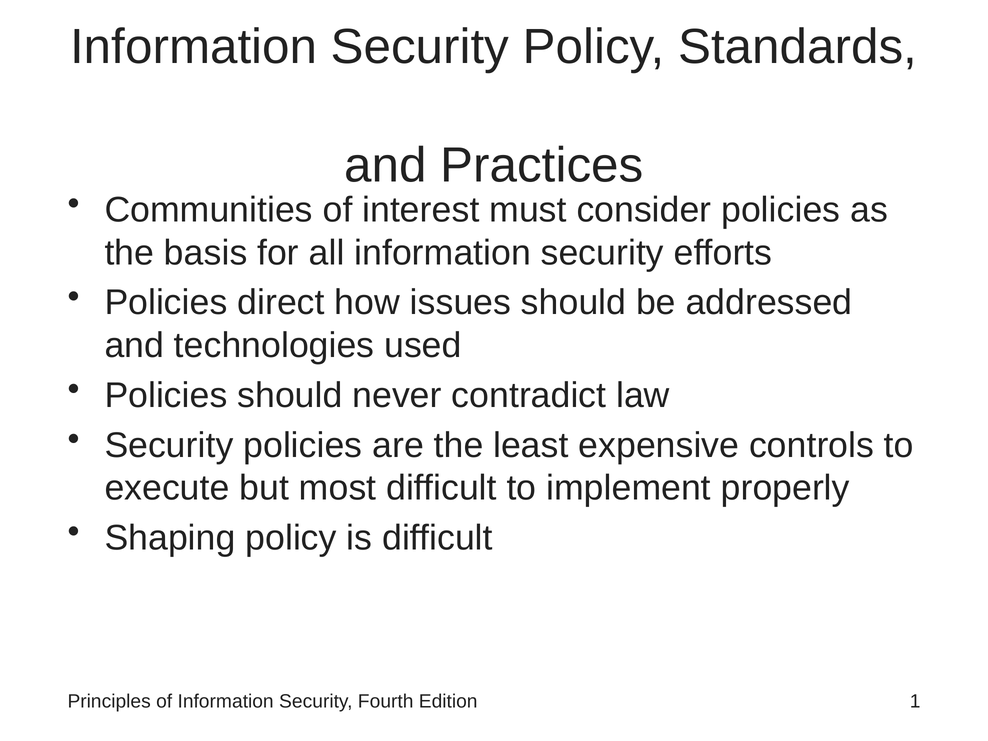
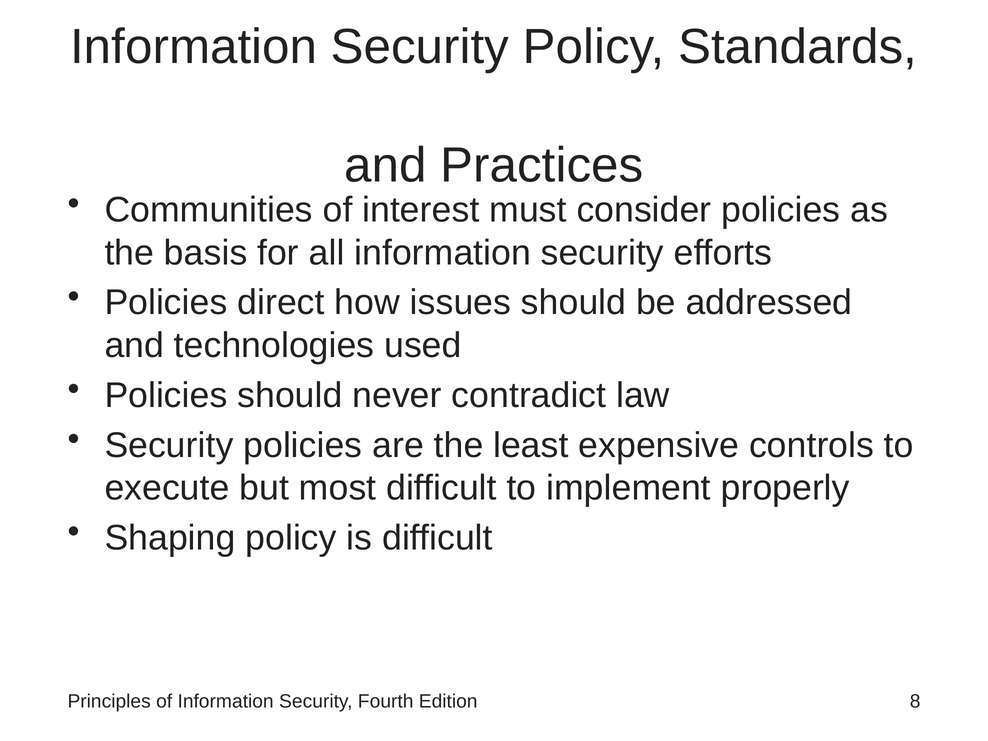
1: 1 -> 8 (915, 701)
